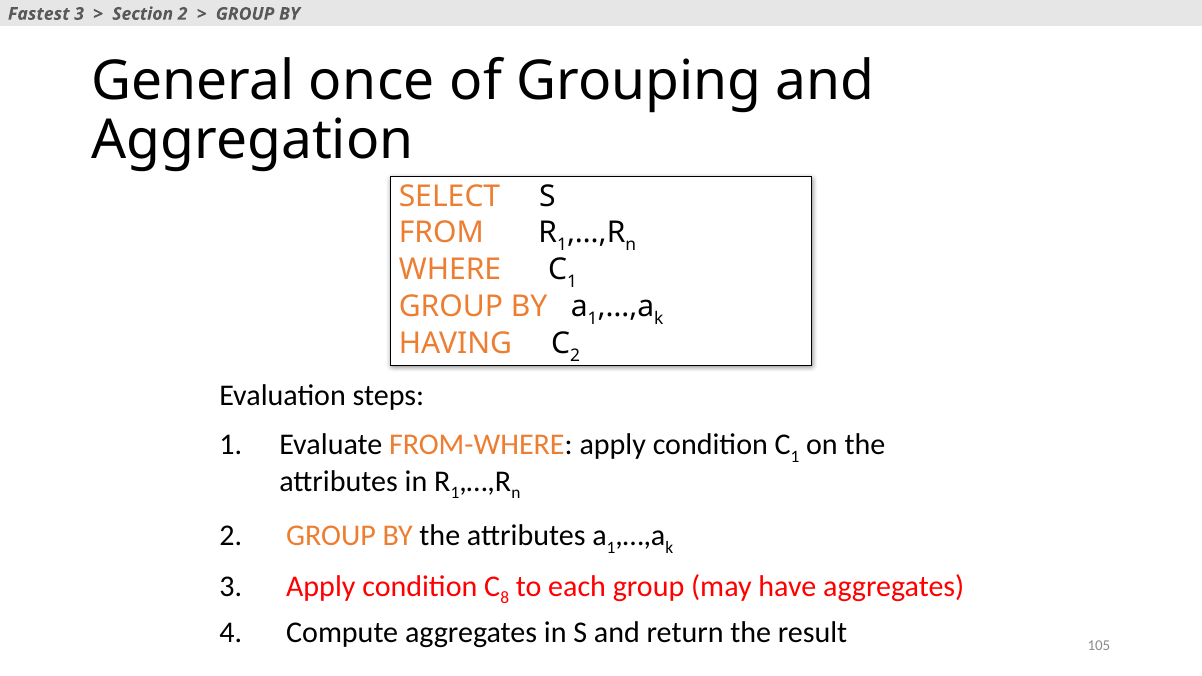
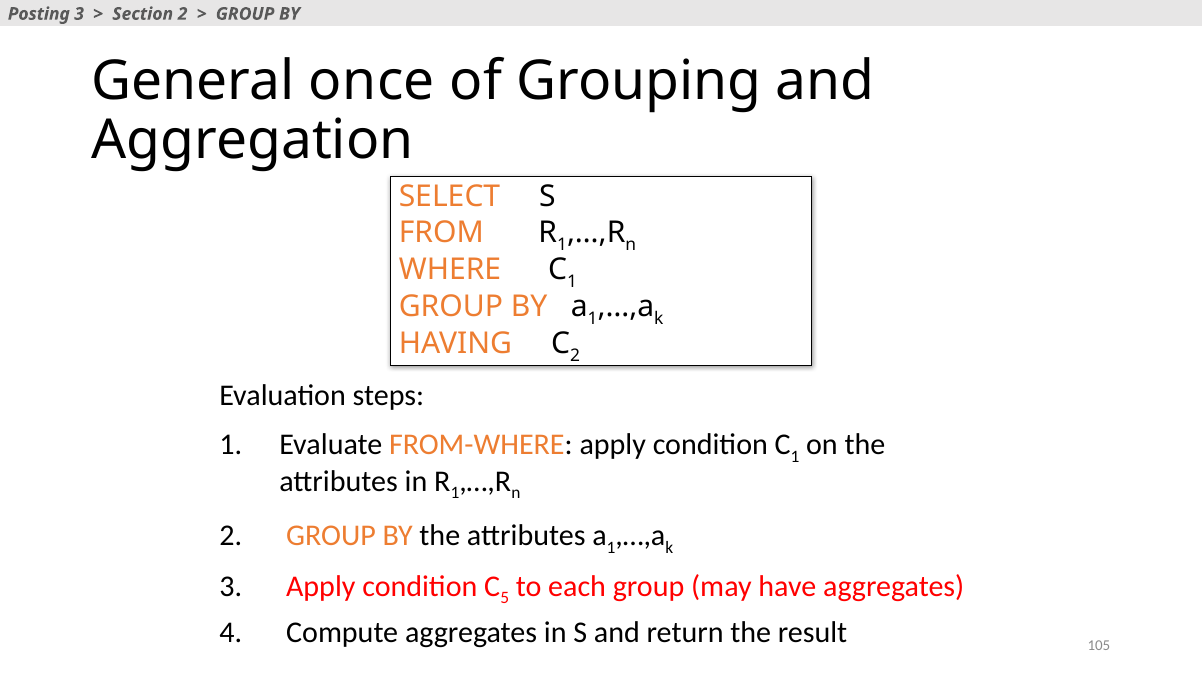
Fastest: Fastest -> Posting (39, 14)
8: 8 -> 5 (505, 598)
